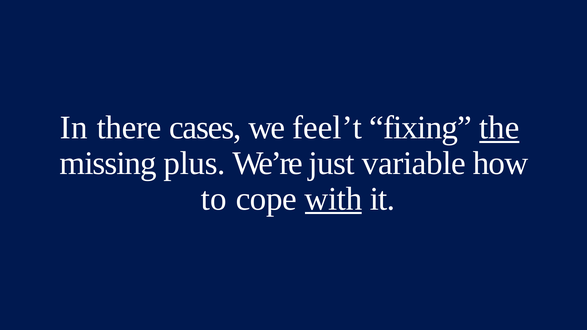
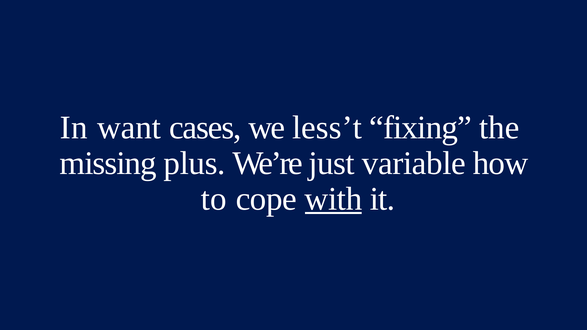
there: there -> want (129, 128)
feel’t: feel’t -> less’t (327, 128)
the underline: present -> none (499, 128)
